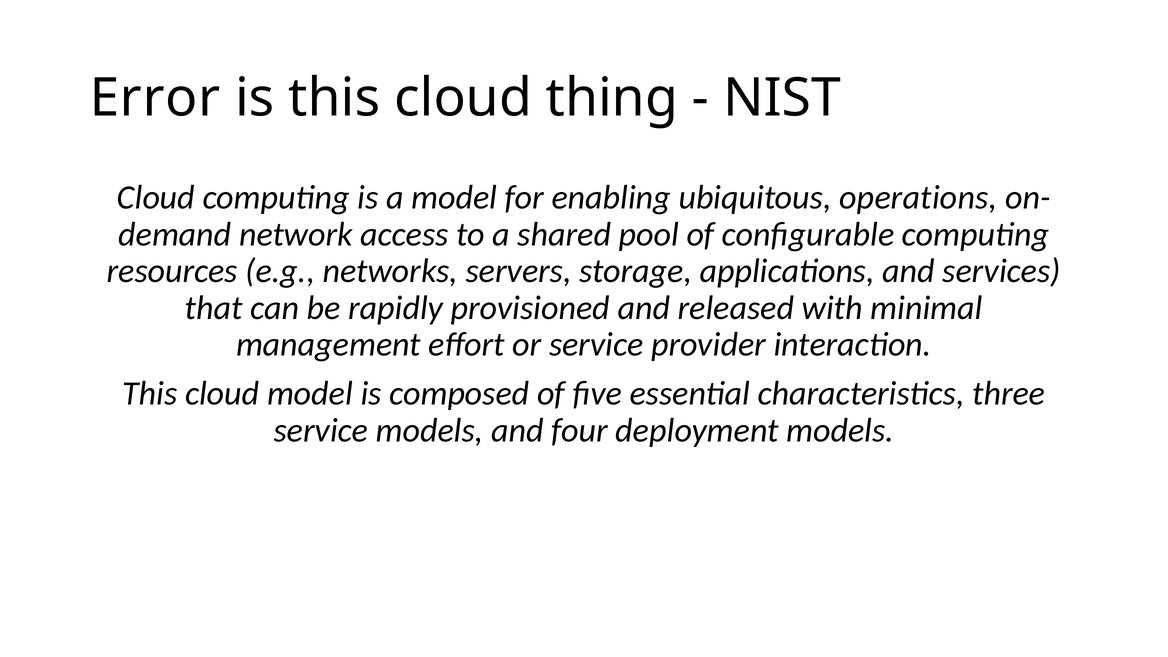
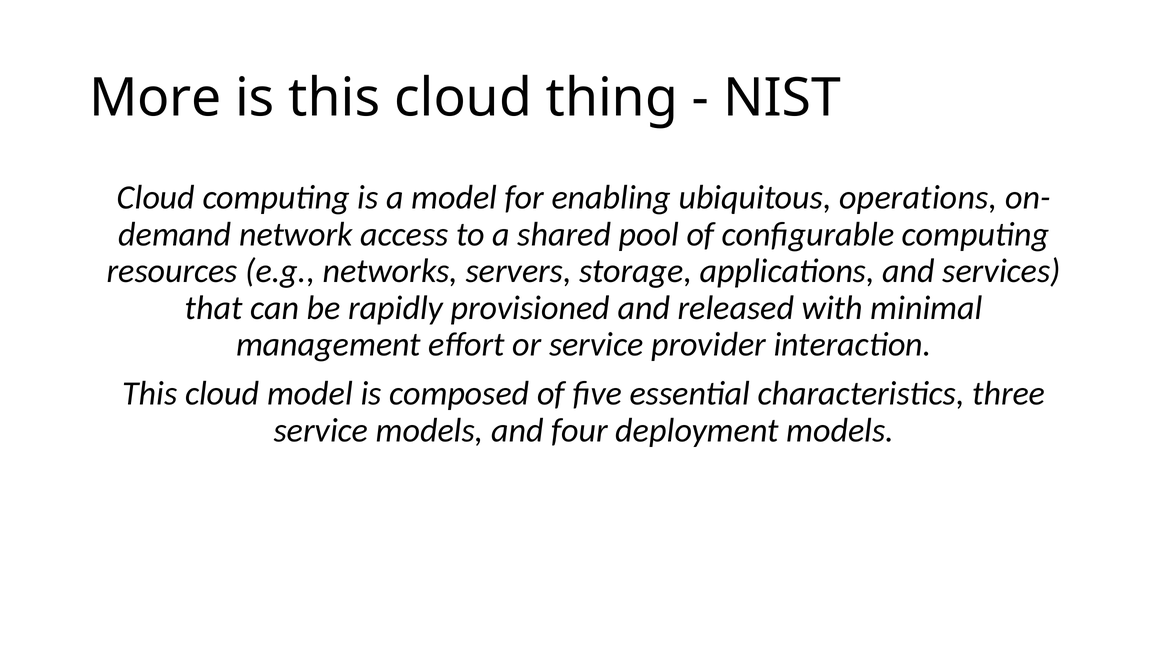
Error: Error -> More (155, 98)
